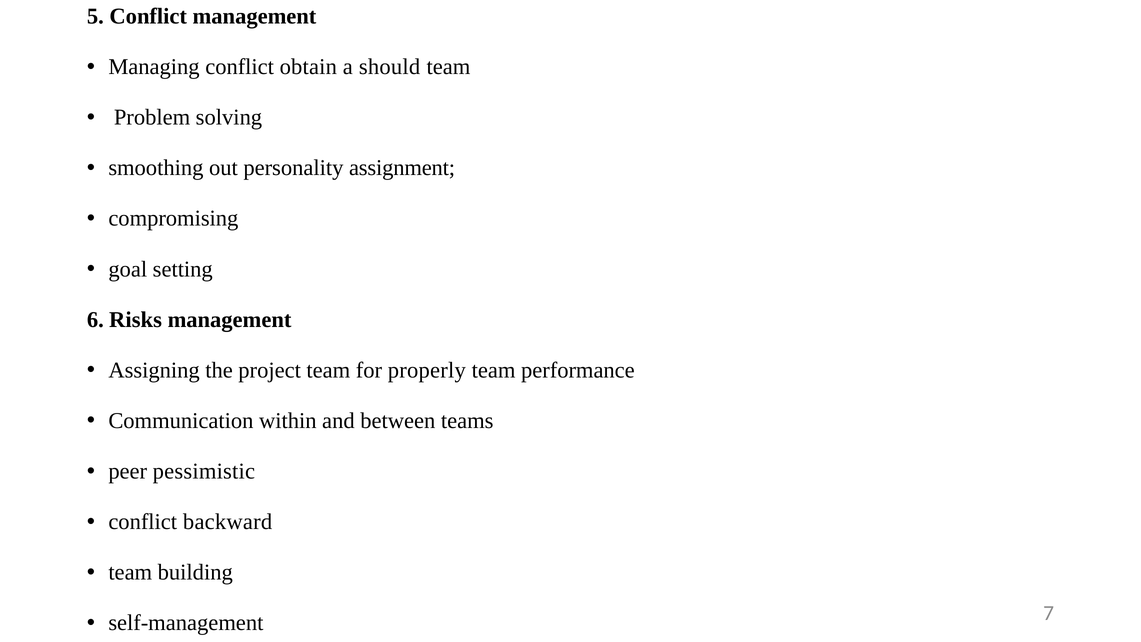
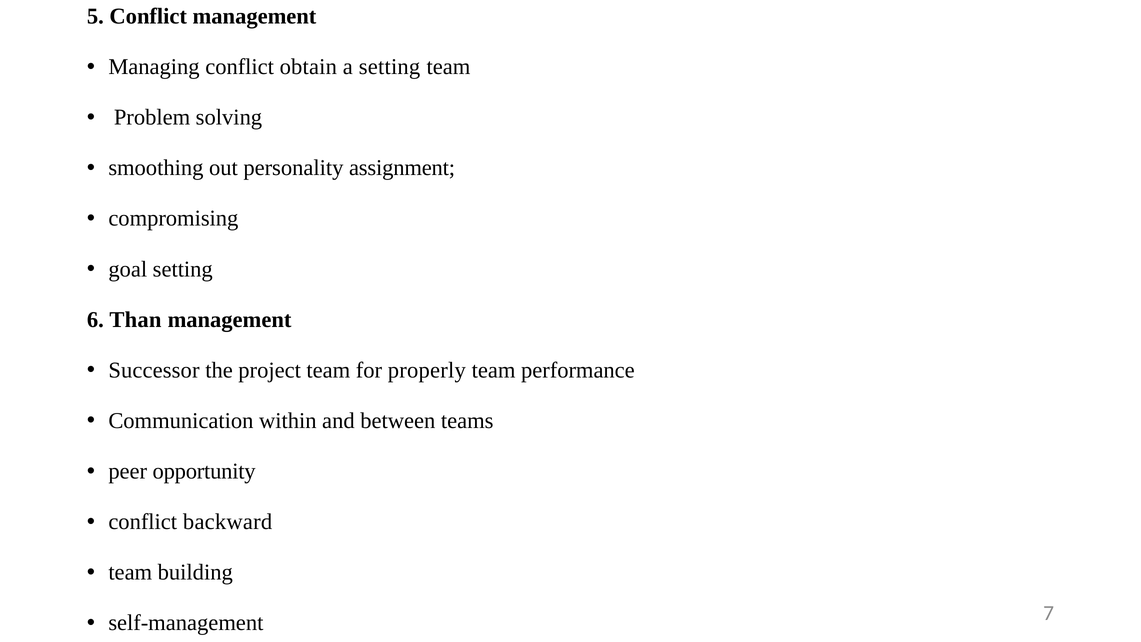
a should: should -> setting (390, 67)
Risks: Risks -> Than (135, 320)
Assigning: Assigning -> Successor (154, 370)
pessimistic: pessimistic -> opportunity (204, 471)
